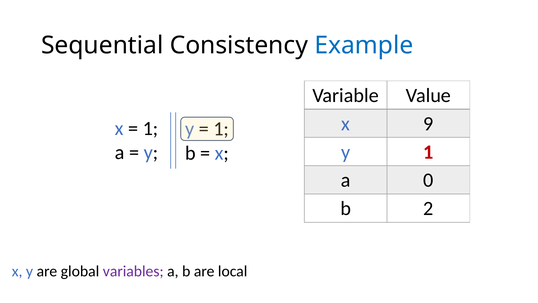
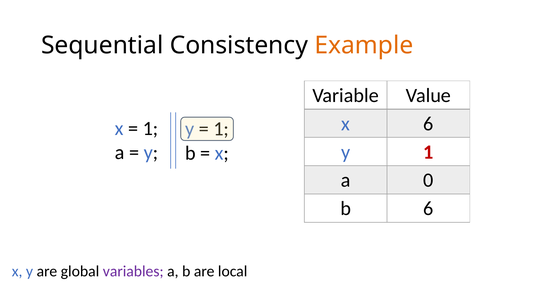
Example colour: blue -> orange (364, 45)
x 9: 9 -> 6 (428, 124)
b 2: 2 -> 6 (428, 208)
